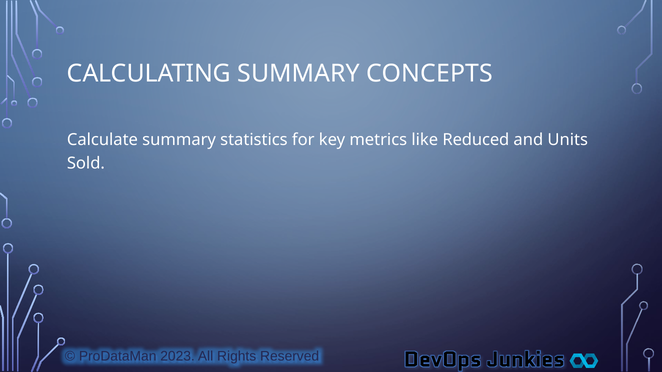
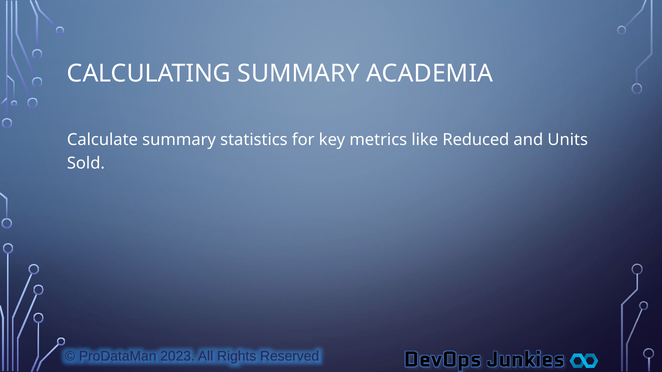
CONCEPTS: CONCEPTS -> ACADEMIA (429, 74)
